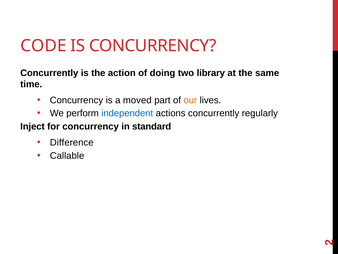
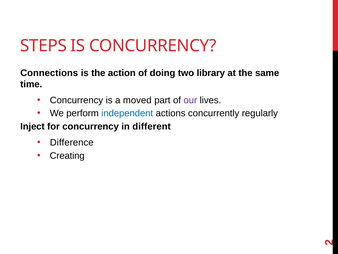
CODE: CODE -> STEPS (44, 46)
Concurrently: Concurrently -> Connections (49, 73)
our colour: orange -> purple (190, 100)
standard: standard -> different (152, 126)
Callable: Callable -> Creating (67, 155)
